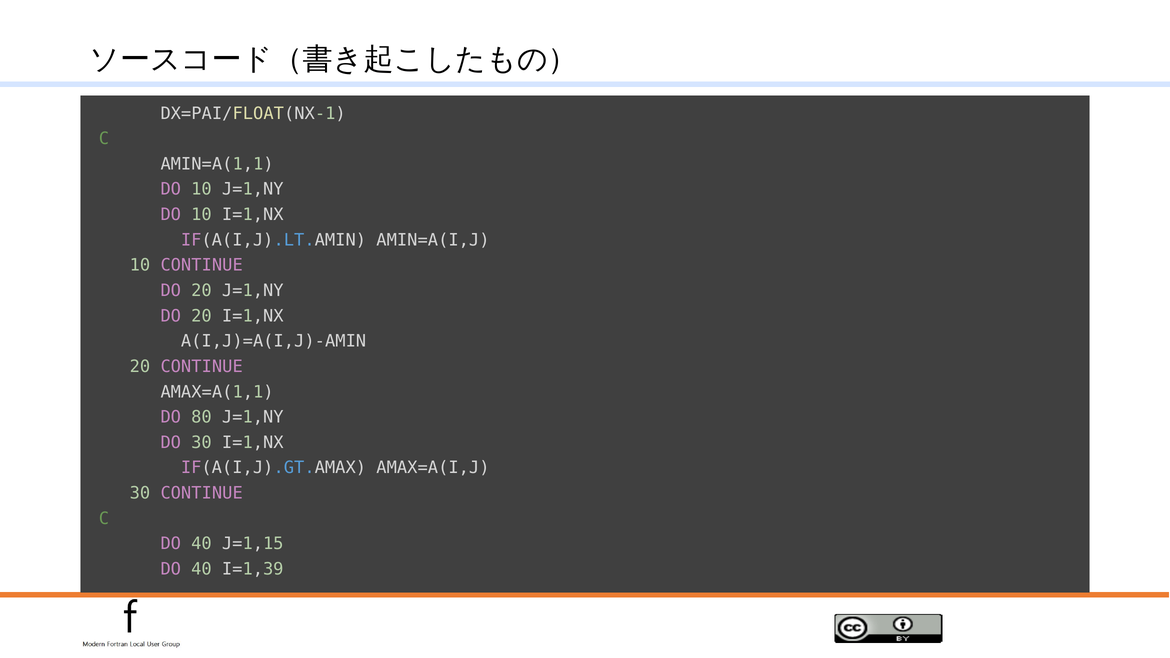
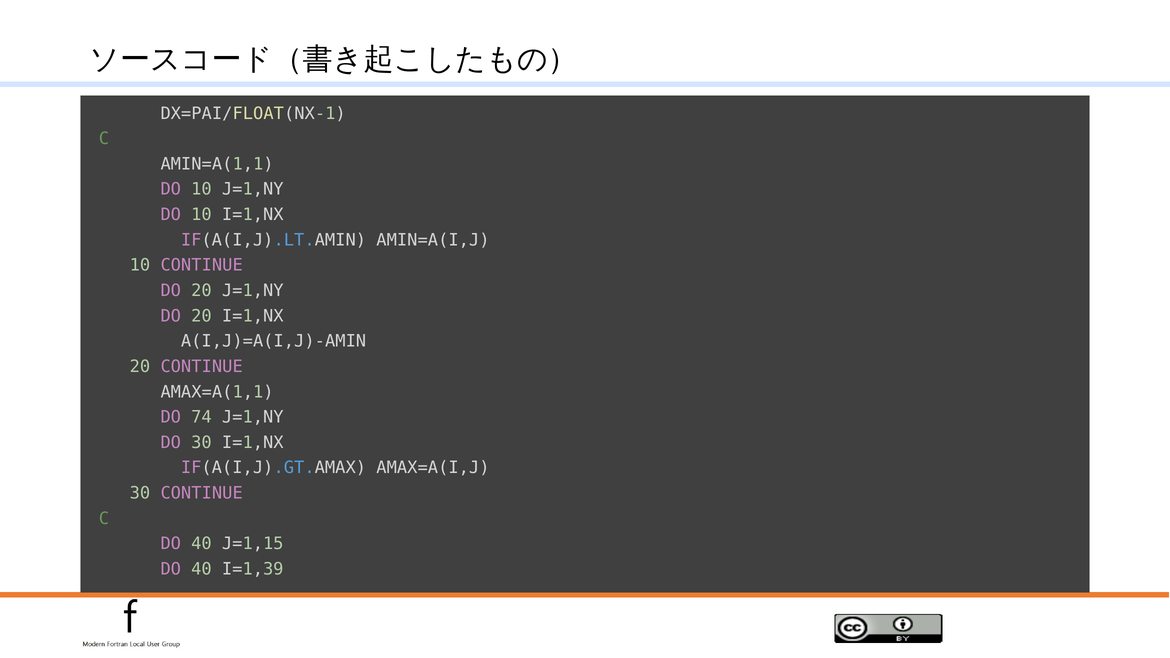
80: 80 -> 74 (201, 417)
